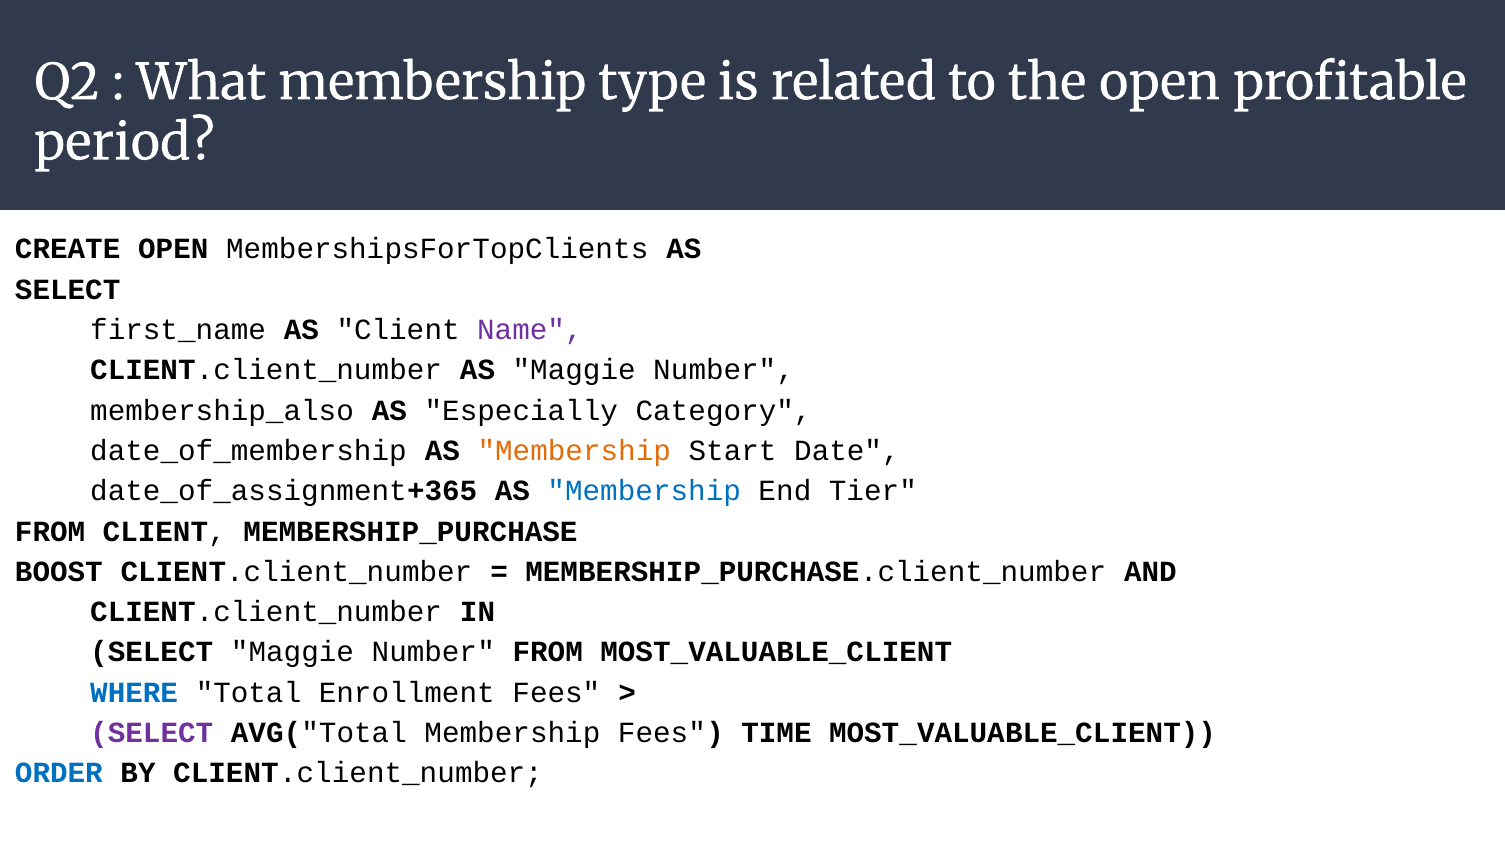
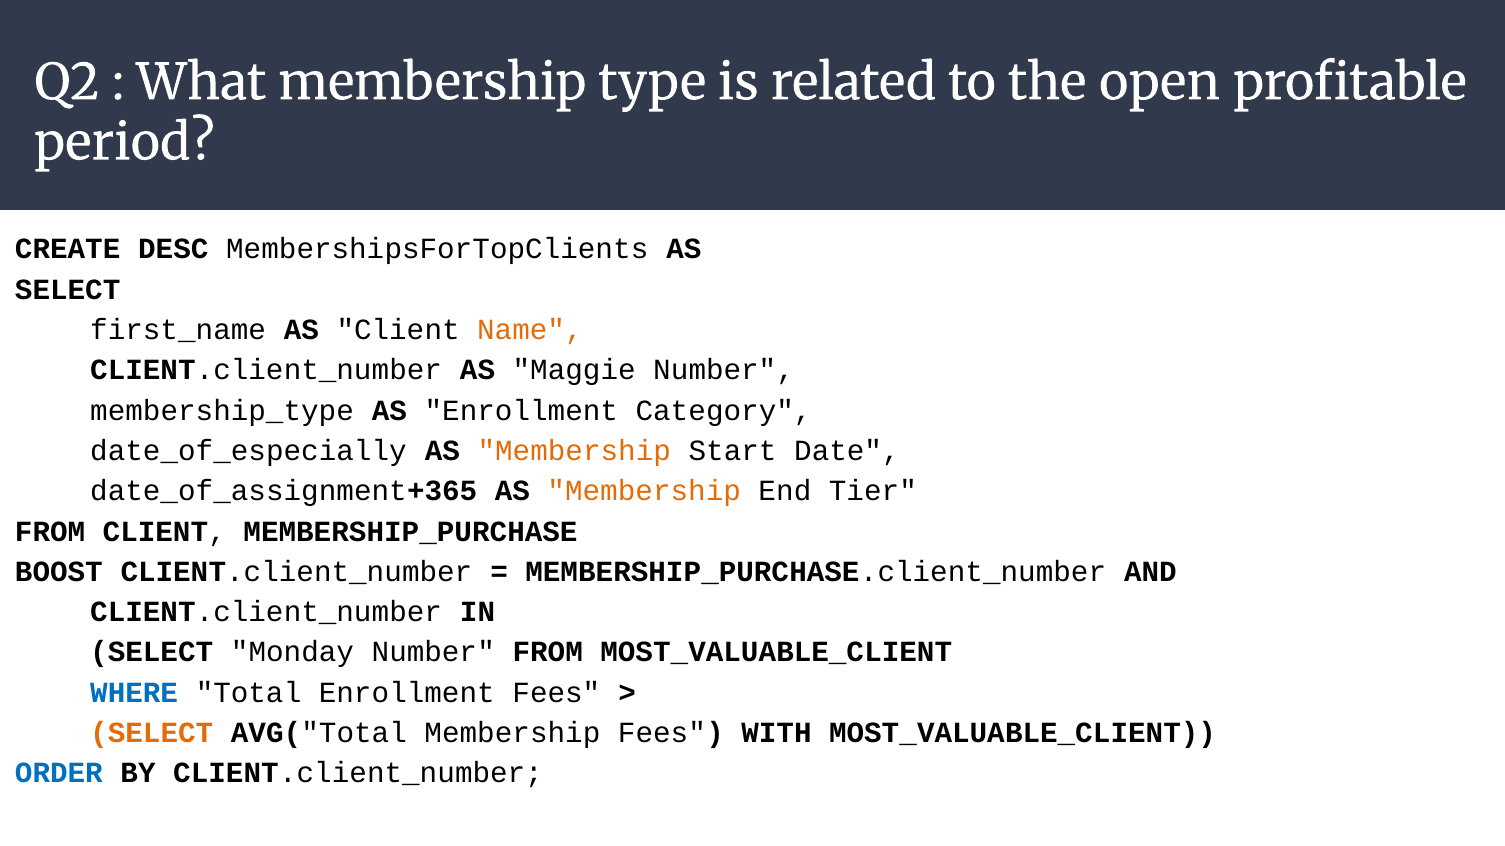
CREATE OPEN: OPEN -> DESC (173, 249)
Name colour: purple -> orange (530, 330)
membership_also: membership_also -> membership_type (222, 411)
AS Especially: Especially -> Enrollment (521, 411)
date_of_membership: date_of_membership -> date_of_especially (248, 451)
Membership colour: blue -> orange (644, 491)
SELECT Maggie: Maggie -> Monday (292, 653)
SELECT colour: purple -> orange (152, 733)
TIME: TIME -> WITH (776, 733)
